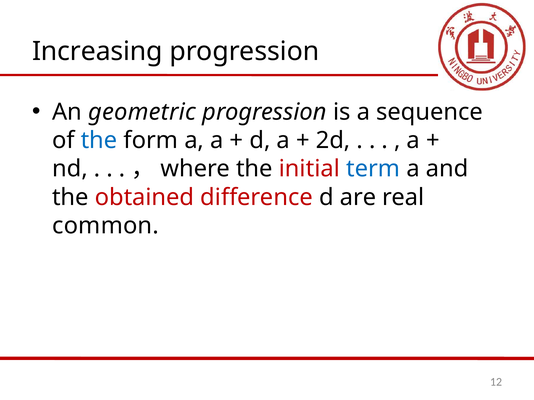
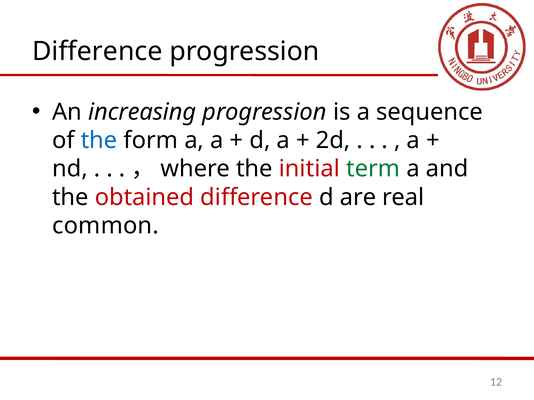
Increasing: Increasing -> Difference (97, 51)
geometric: geometric -> increasing (142, 112)
term colour: blue -> green (373, 169)
